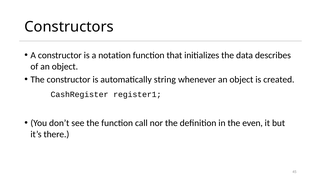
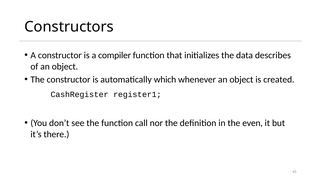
notation: notation -> compiler (115, 56)
string: string -> which (165, 80)
